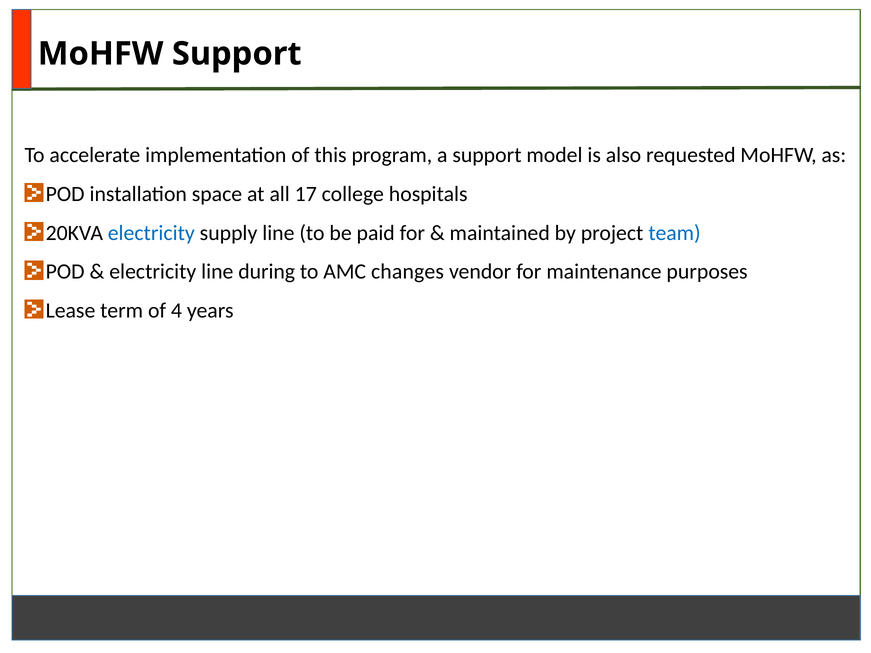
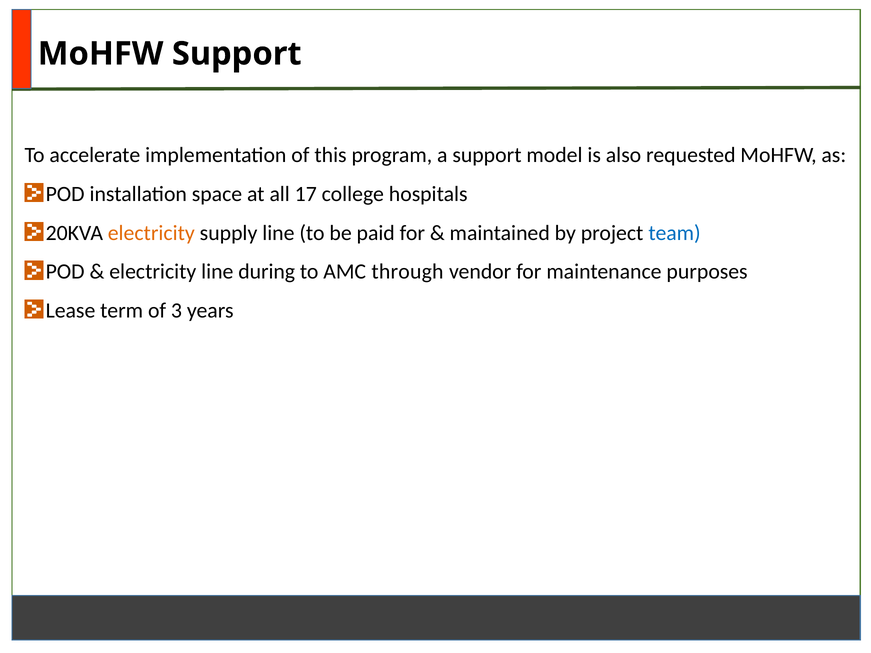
electricity colour: blue -> orange (151, 233)
changes: changes -> through (407, 272)
4: 4 -> 3 (176, 311)
